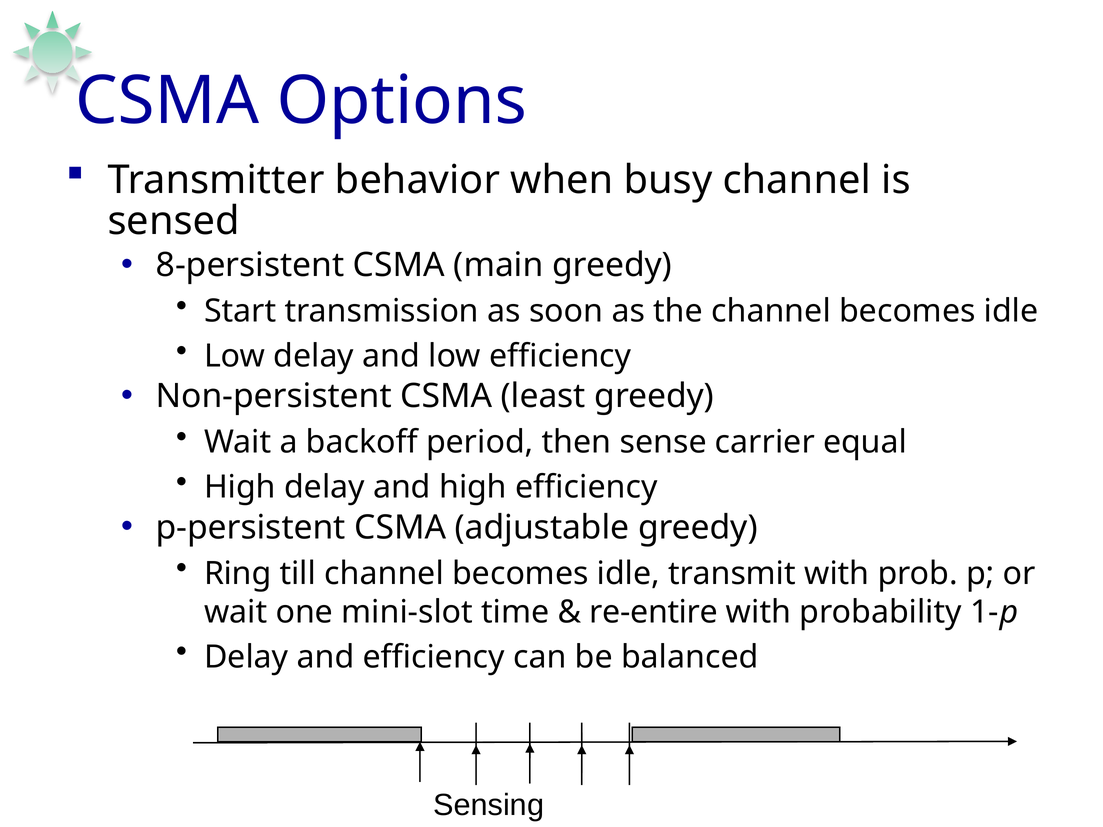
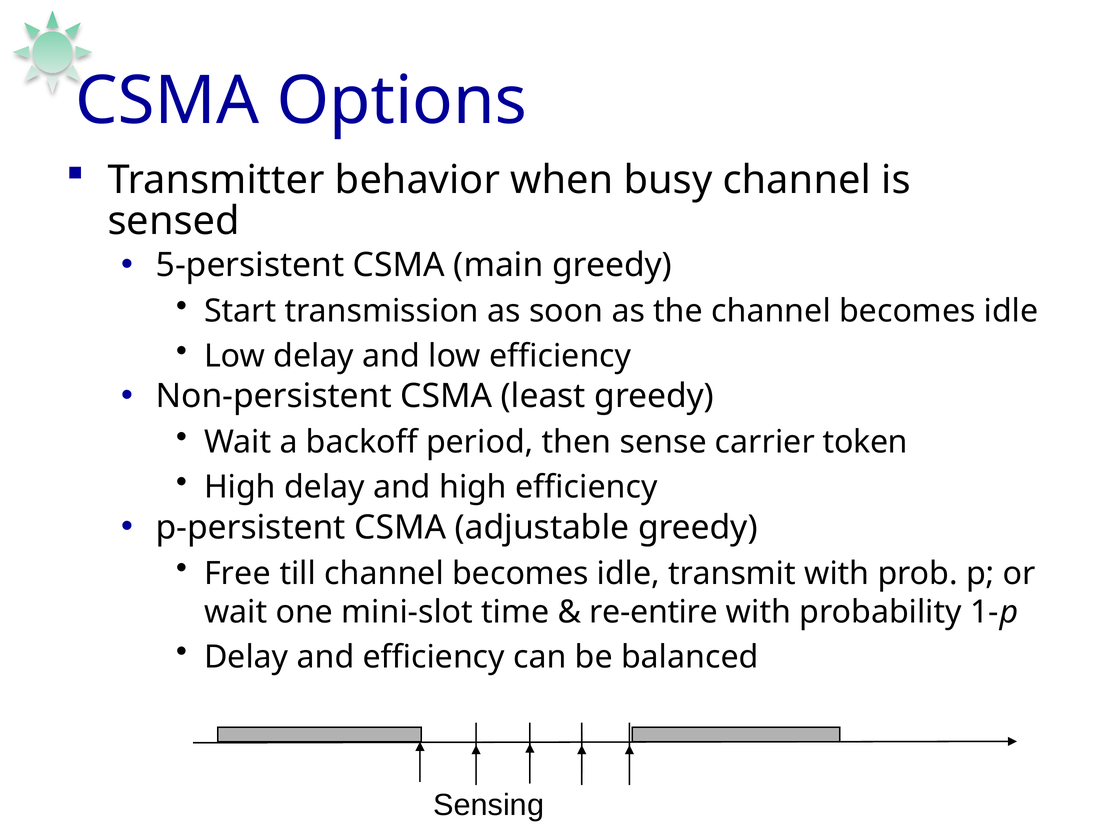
8-persistent: 8-persistent -> 5-persistent (250, 265)
equal: equal -> token (865, 442)
Ring: Ring -> Free (238, 574)
